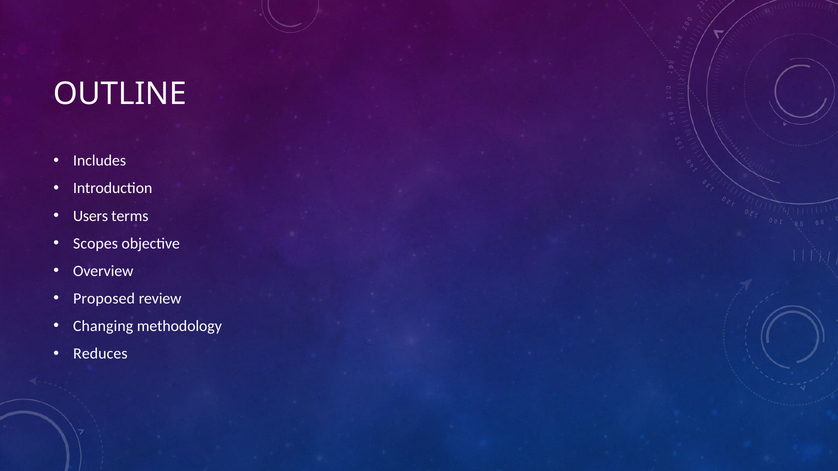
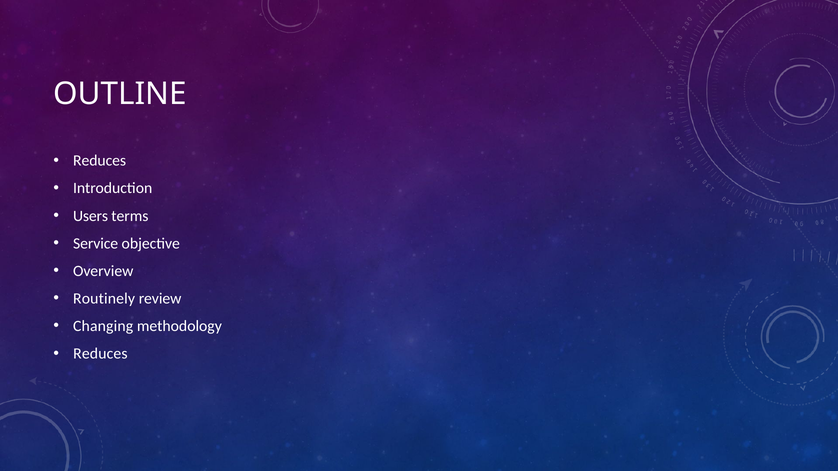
Includes: Includes -> Reduces (100, 161)
Scopes: Scopes -> Service (96, 244)
Proposed: Proposed -> Routinely (104, 299)
